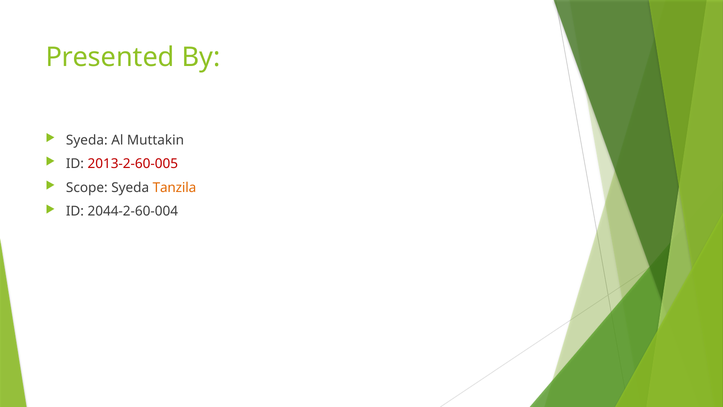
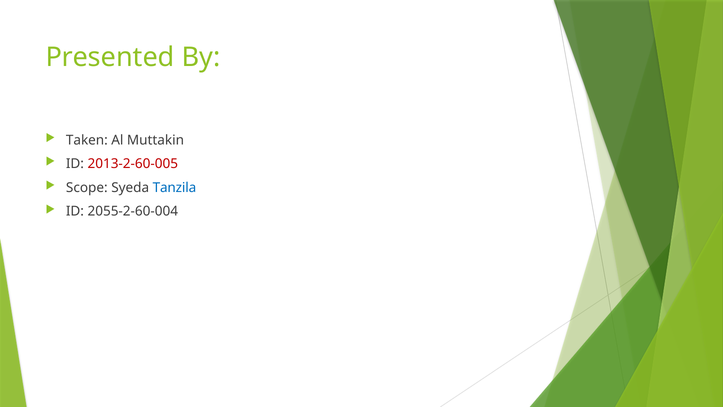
Syeda: Syeda -> Taken (87, 140)
Tanzila colour: orange -> blue (174, 188)
2044-2-60-004: 2044-2-60-004 -> 2055-2-60-004 (133, 211)
